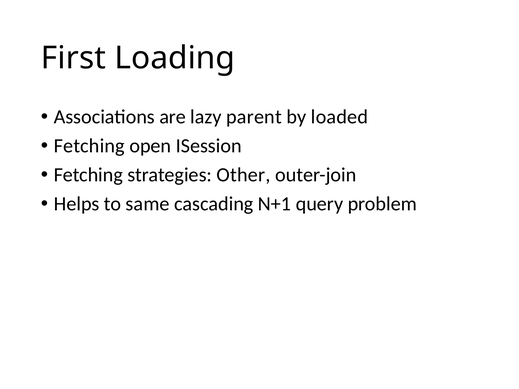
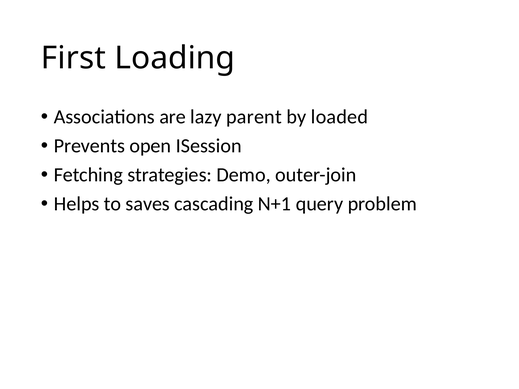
Fetching: Fetching -> Prevents (89, 146)
Other: Other -> Demo (244, 175)
same: same -> saves (148, 204)
